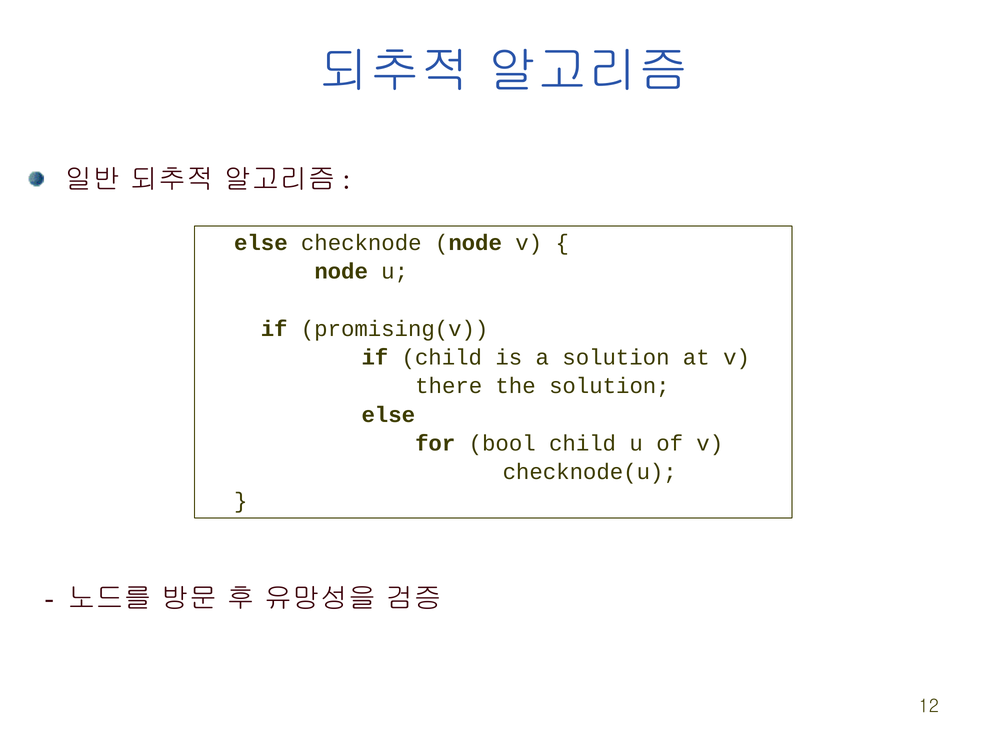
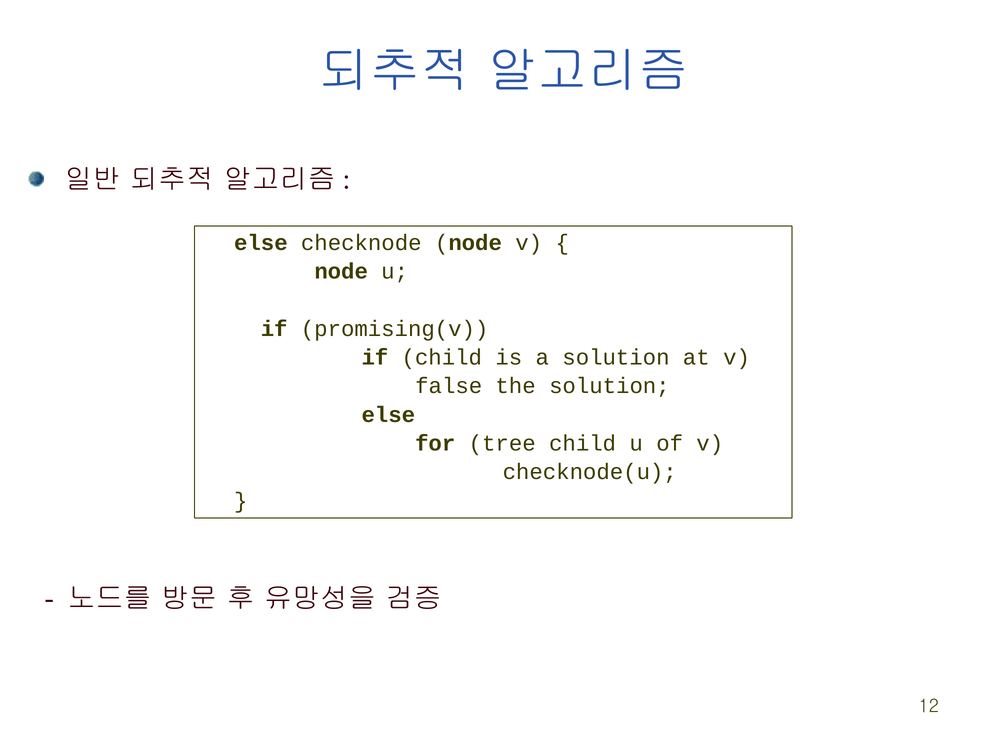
there: there -> false (449, 386)
bool: bool -> tree (502, 443)
